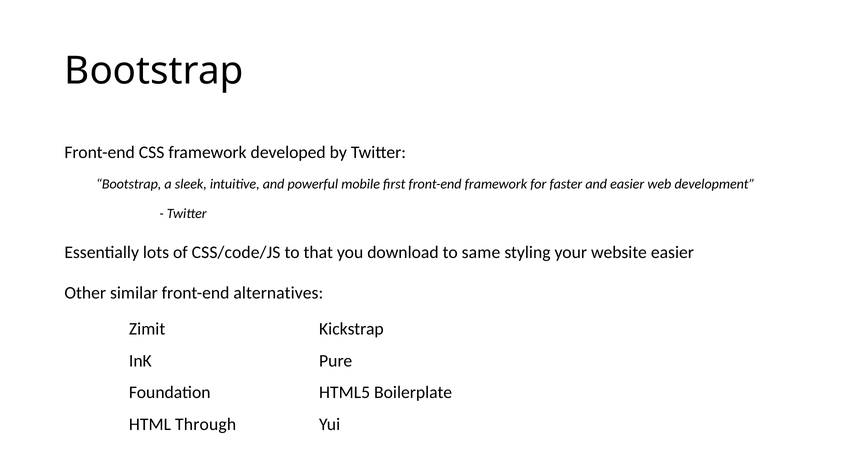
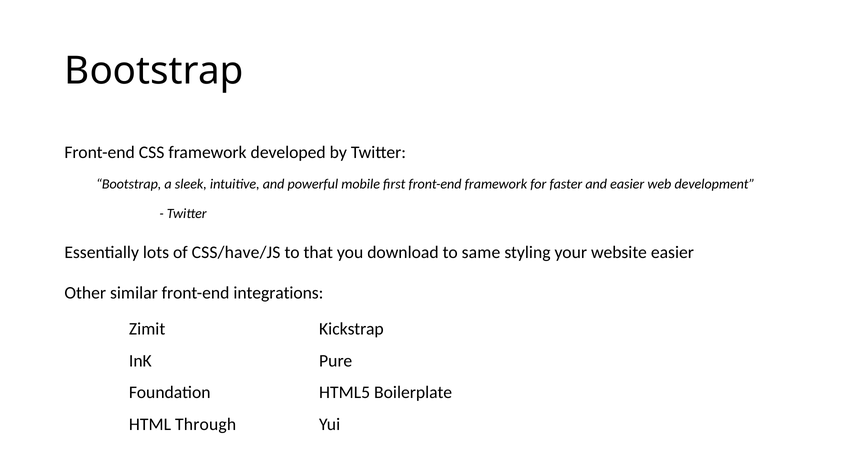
CSS/code/JS: CSS/code/JS -> CSS/have/JS (236, 252)
alternatives: alternatives -> integrations (278, 293)
